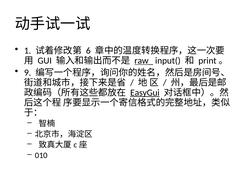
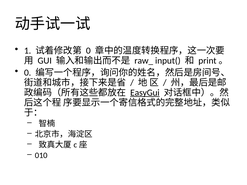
6: 6 -> 0 (88, 51)
raw_ underline: present -> none (144, 61)
9: 9 -> 0 (28, 73)
